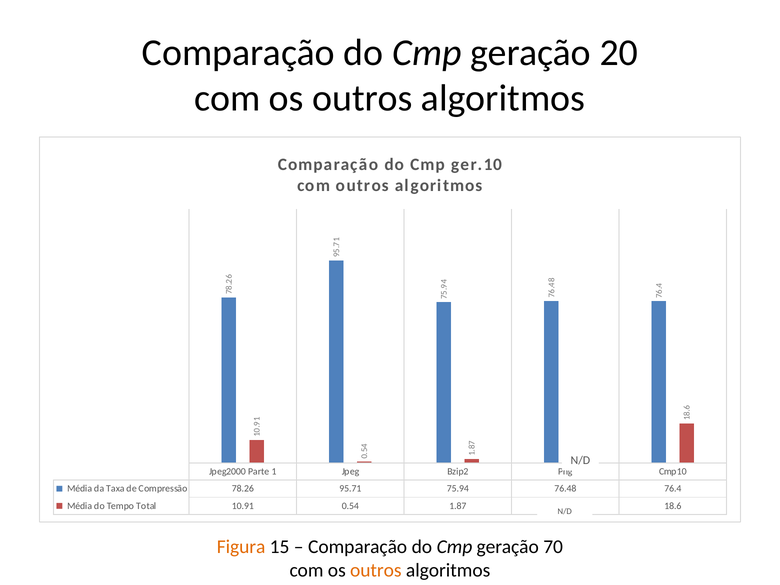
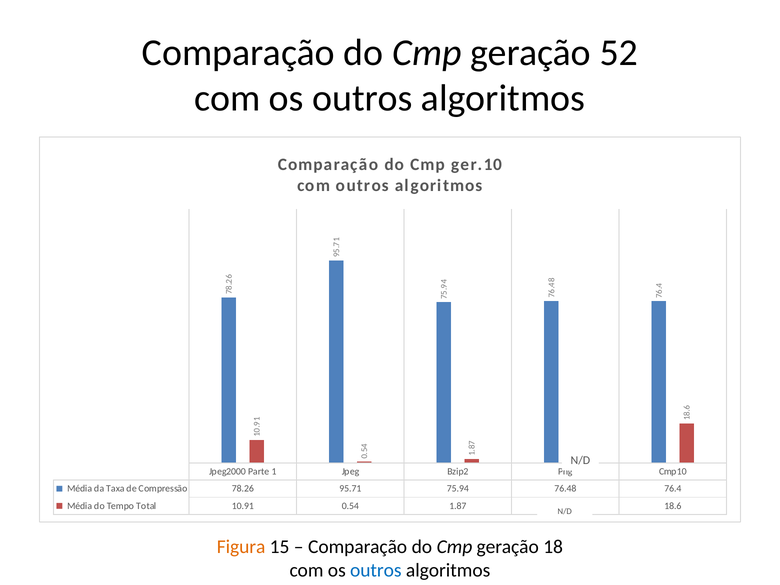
20: 20 -> 52 (619, 53)
70: 70 -> 18 (553, 547)
outros colour: orange -> blue (376, 570)
